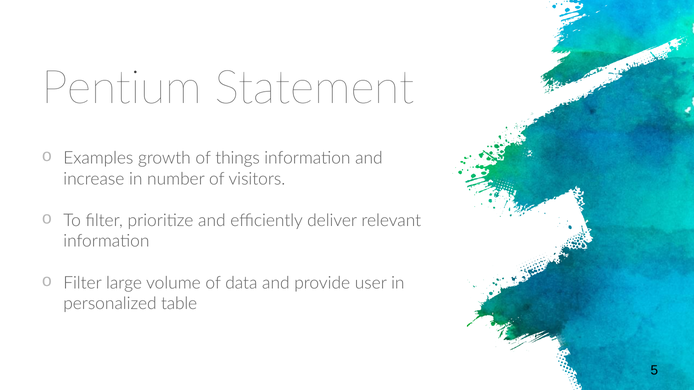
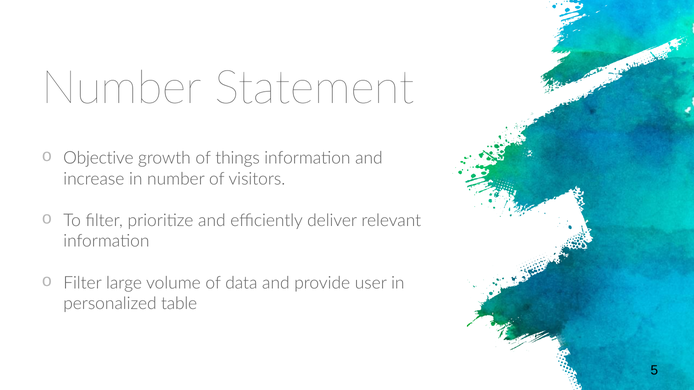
Pentium: Pentium -> Number (122, 88)
Examples: Examples -> Objective (98, 158)
